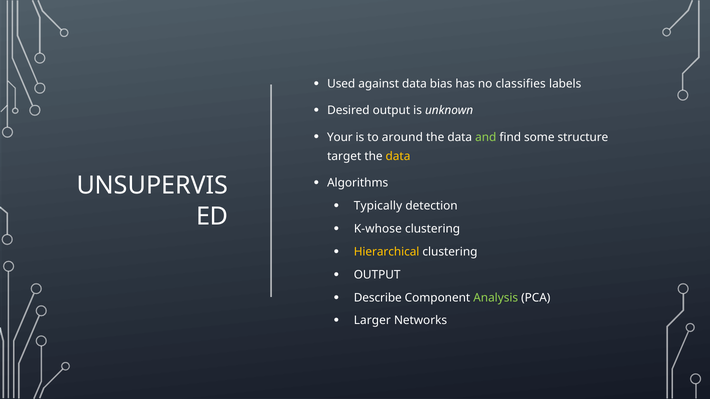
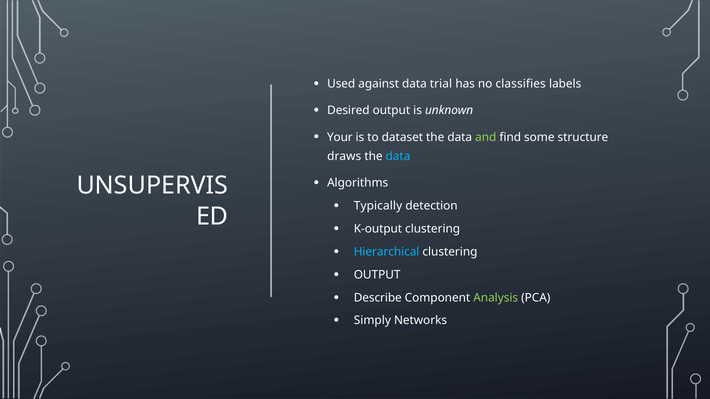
bias: bias -> trial (441, 84)
around: around -> dataset (402, 137)
target: target -> draws (344, 156)
data colour: yellow -> light blue (398, 156)
K-whose: K-whose -> K-output (378, 229)
Hierarchical colour: yellow -> light blue (387, 252)
Larger: Larger -> Simply (372, 321)
